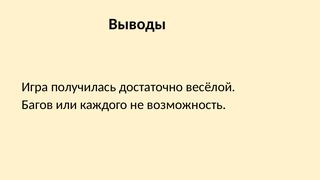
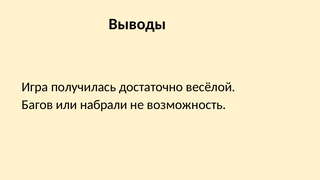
каждого: каждого -> набрали (104, 105)
